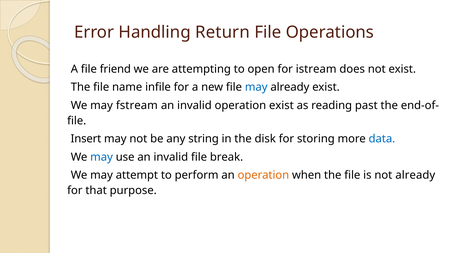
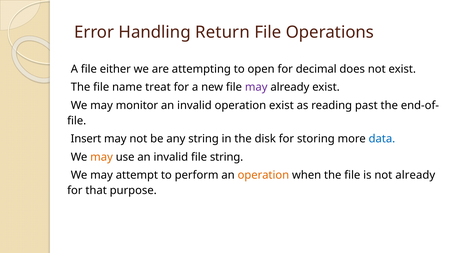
friend: friend -> either (115, 69)
istream: istream -> decimal (316, 69)
infile: infile -> treat (158, 87)
may colour: blue -> purple (256, 87)
fstream: fstream -> monitor (137, 105)
may colour: blue -> orange (102, 157)
file break: break -> string (227, 157)
